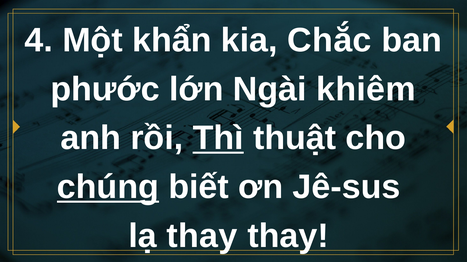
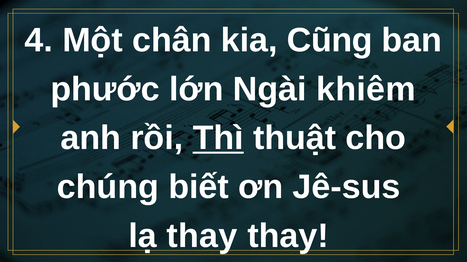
khẩn: khẩn -> chân (172, 40)
Chắc: Chắc -> Cũng (330, 40)
chúng underline: present -> none (108, 187)
